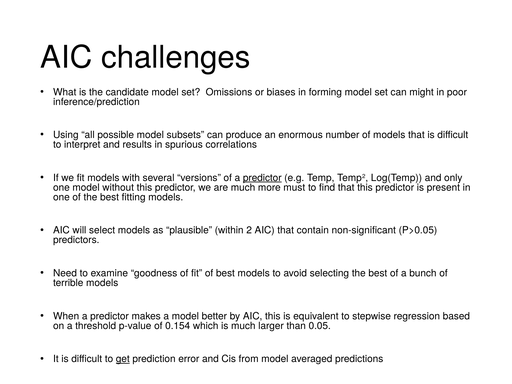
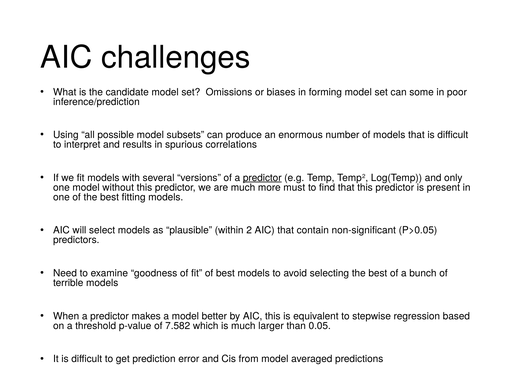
might: might -> some (422, 92)
0.154: 0.154 -> 7.582 (178, 326)
get underline: present -> none (123, 359)
